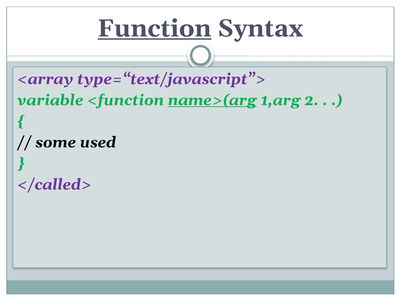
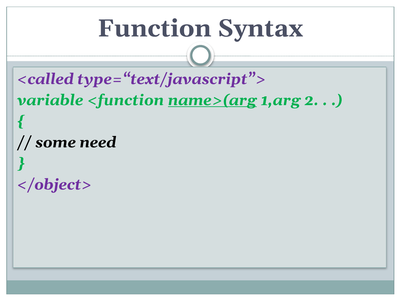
Function underline: present -> none (154, 28)
<array: <array -> <called (45, 79)
used: used -> need (98, 142)
</called>: </called> -> </object> (54, 184)
